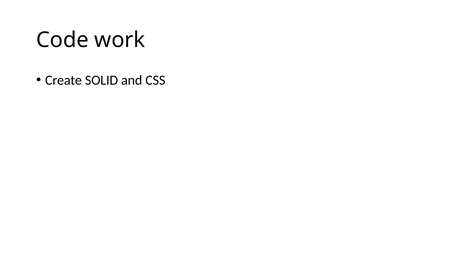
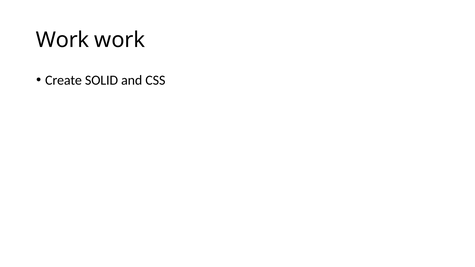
Code: Code -> Work (63, 40)
